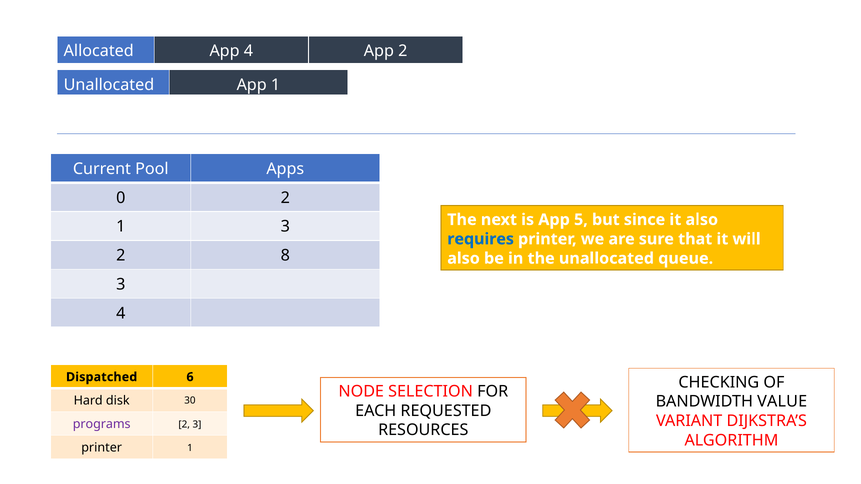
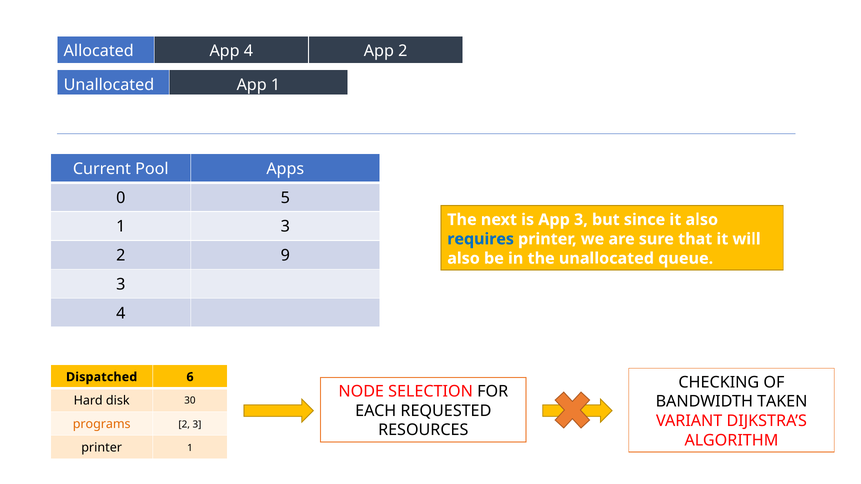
0 2: 2 -> 5 (285, 198)
App 5: 5 -> 3 (581, 220)
8: 8 -> 9 (285, 256)
VALUE: VALUE -> TAKEN (782, 402)
programs colour: purple -> orange (102, 424)
